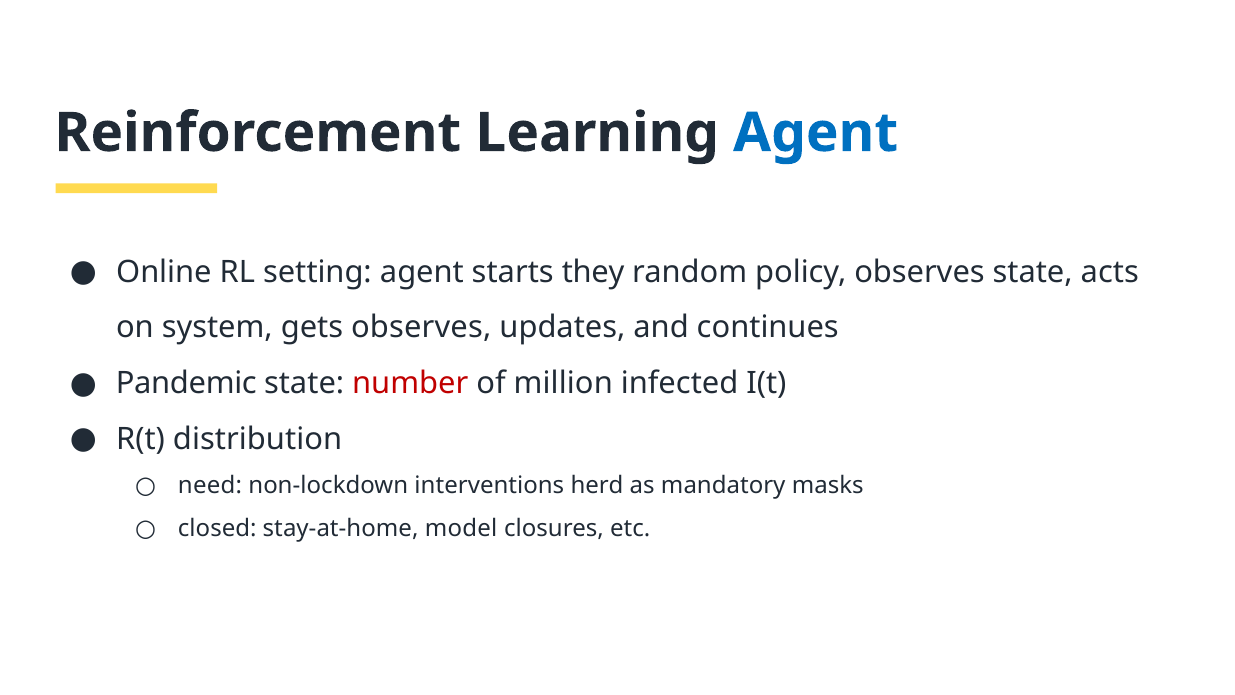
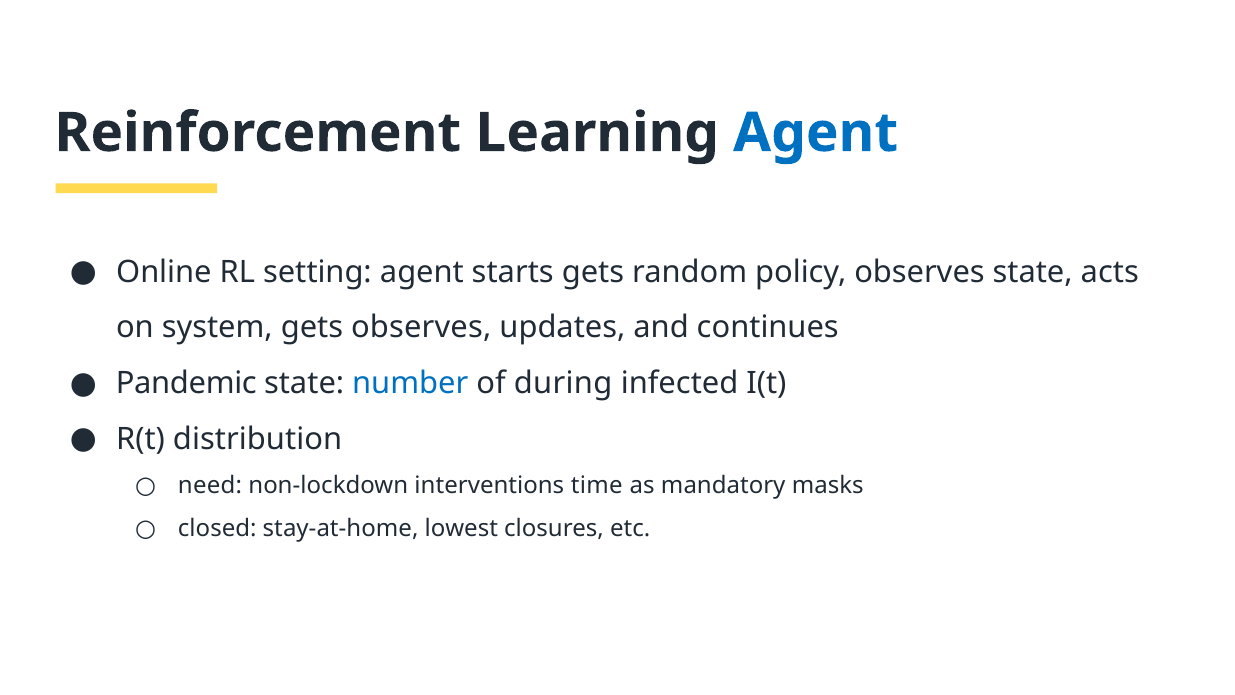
starts they: they -> gets (593, 272)
number colour: red -> blue (410, 383)
million: million -> during (563, 383)
herd: herd -> time (597, 486)
model: model -> lowest (461, 529)
